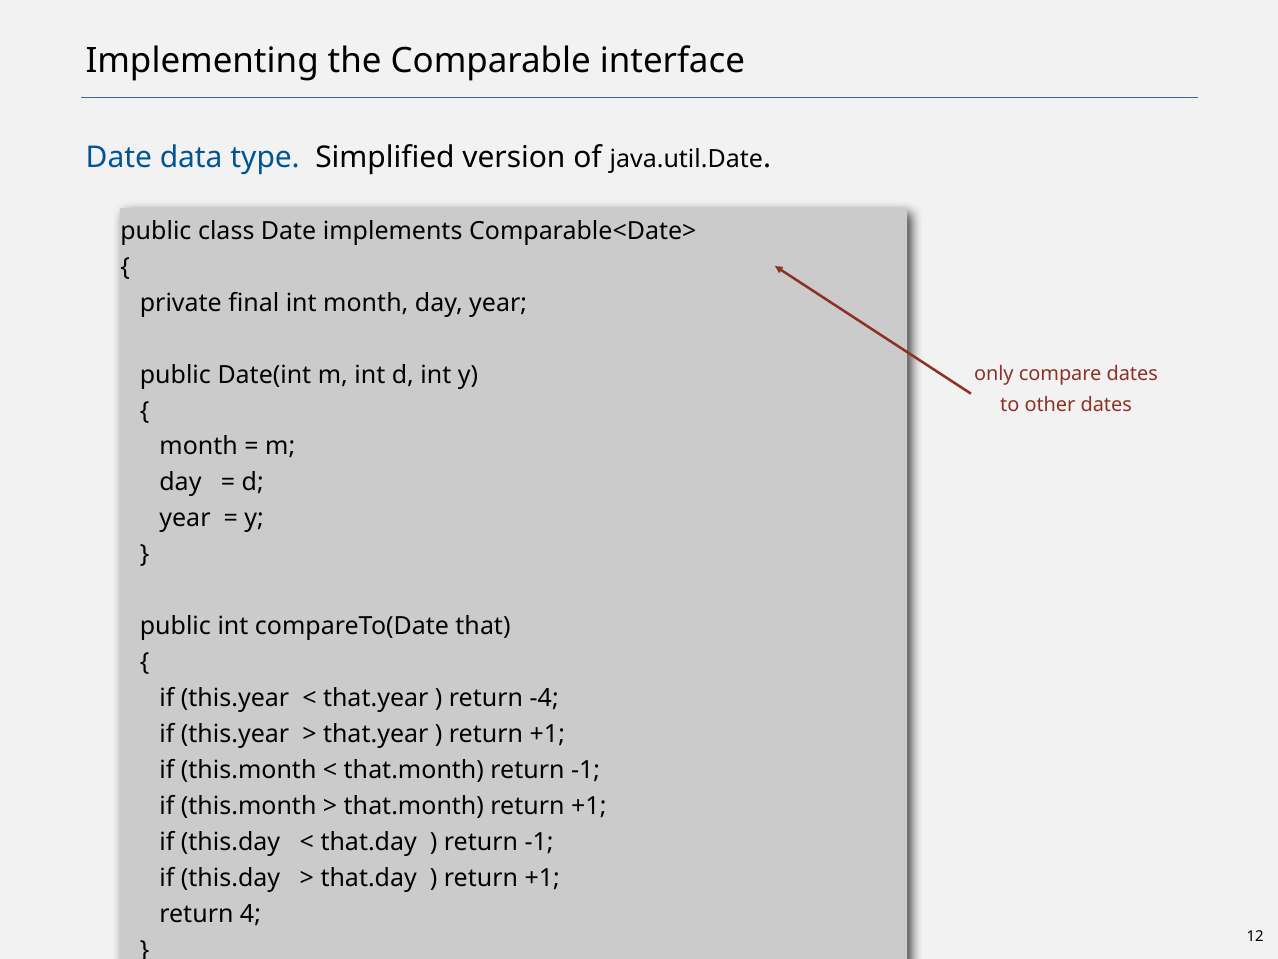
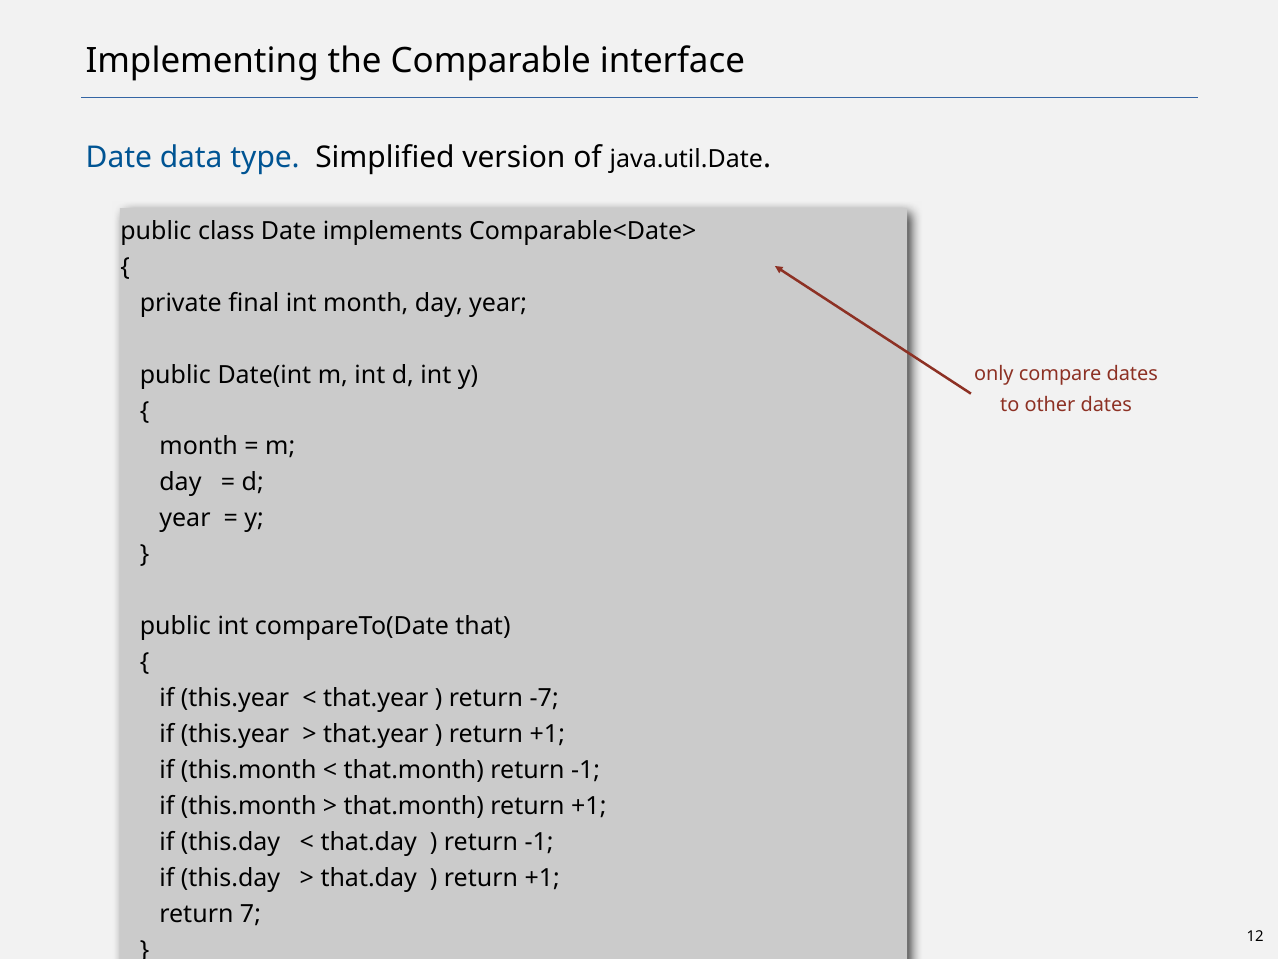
-4: -4 -> -7 (544, 698)
4: 4 -> 7 (250, 914)
